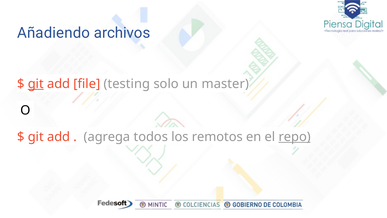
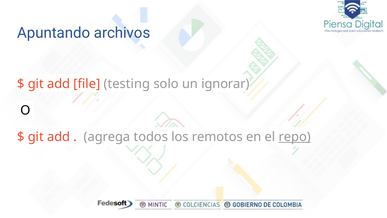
Añadiendo: Añadiendo -> Apuntando (54, 33)
git underline: present -> none (36, 84)
master: master -> ignorar (225, 84)
